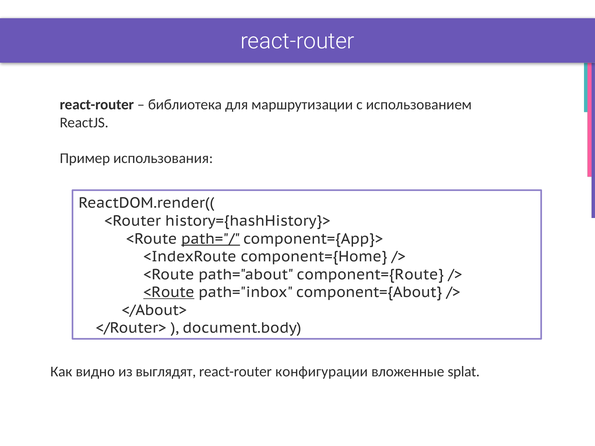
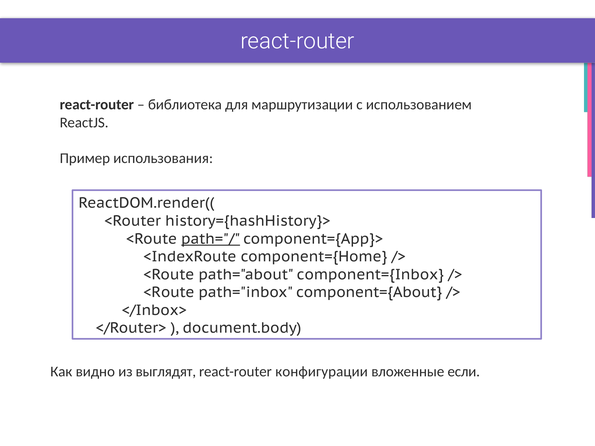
component={Route: component={Route -> component={Inbox (370, 275)
<Route underline: present -> none (169, 292)
</About>: </About> -> </Inbox> (154, 310)
splat: splat -> если (464, 372)
